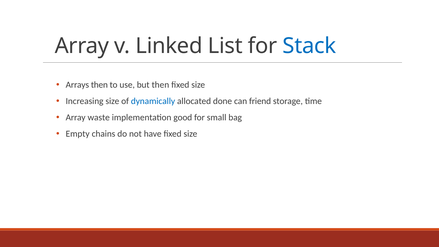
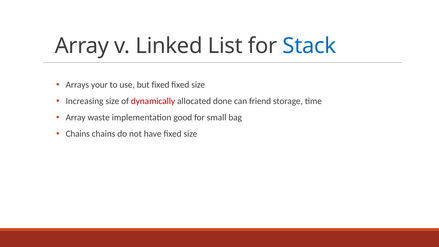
Arrays then: then -> your (99, 85)
but then: then -> fixed (161, 85)
dynamically colour: blue -> red (153, 101)
Empty: Empty -> Chains (78, 134)
